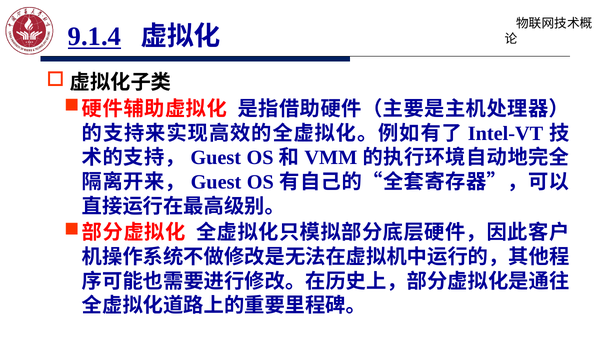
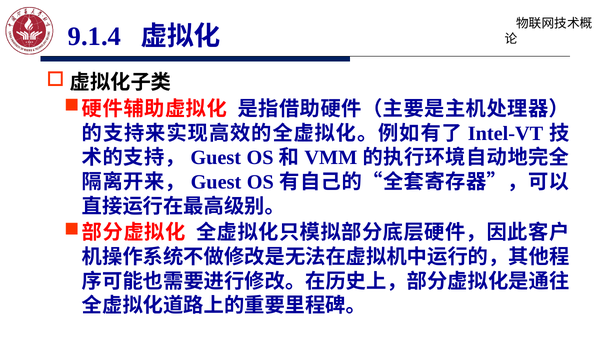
9.1.4 underline: present -> none (94, 37)
